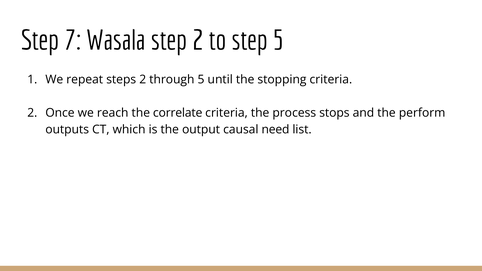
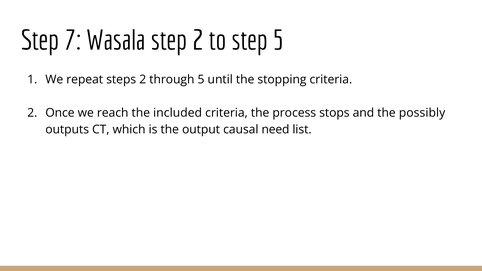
correlate: correlate -> included (178, 113)
perform: perform -> possibly (422, 113)
